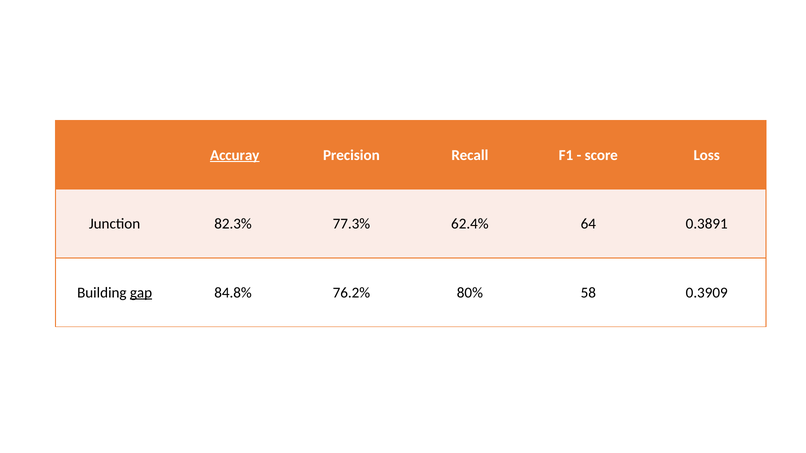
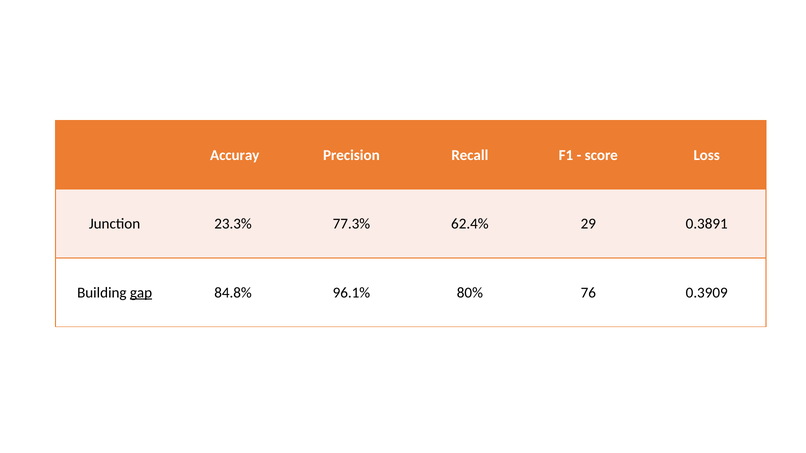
Accuray underline: present -> none (235, 155)
82.3%: 82.3% -> 23.3% (233, 224)
64: 64 -> 29 (588, 224)
76.2%: 76.2% -> 96.1% (351, 293)
58: 58 -> 76 (588, 293)
